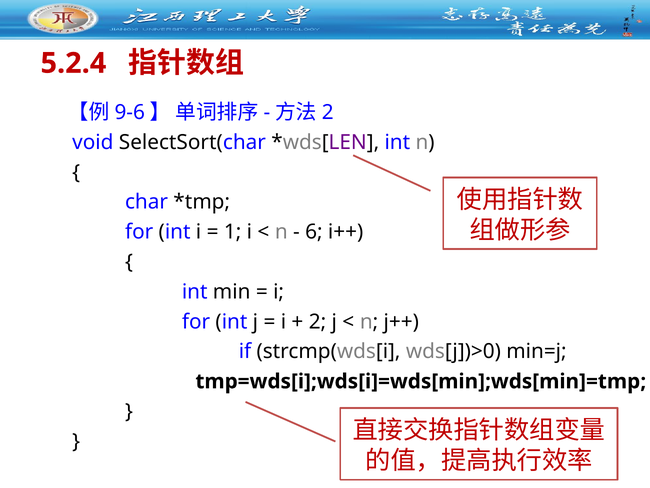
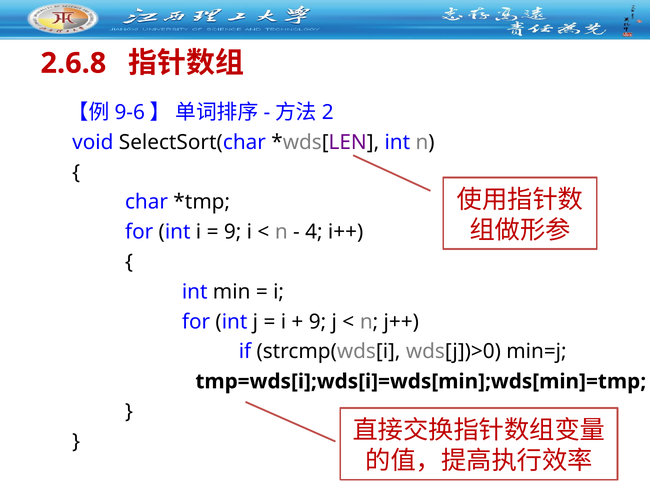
5.2.4: 5.2.4 -> 2.6.8 (73, 63)
1: 1 -> 9 (233, 232)
6: 6 -> 4 (314, 232)
2: 2 -> 9 (318, 321)
